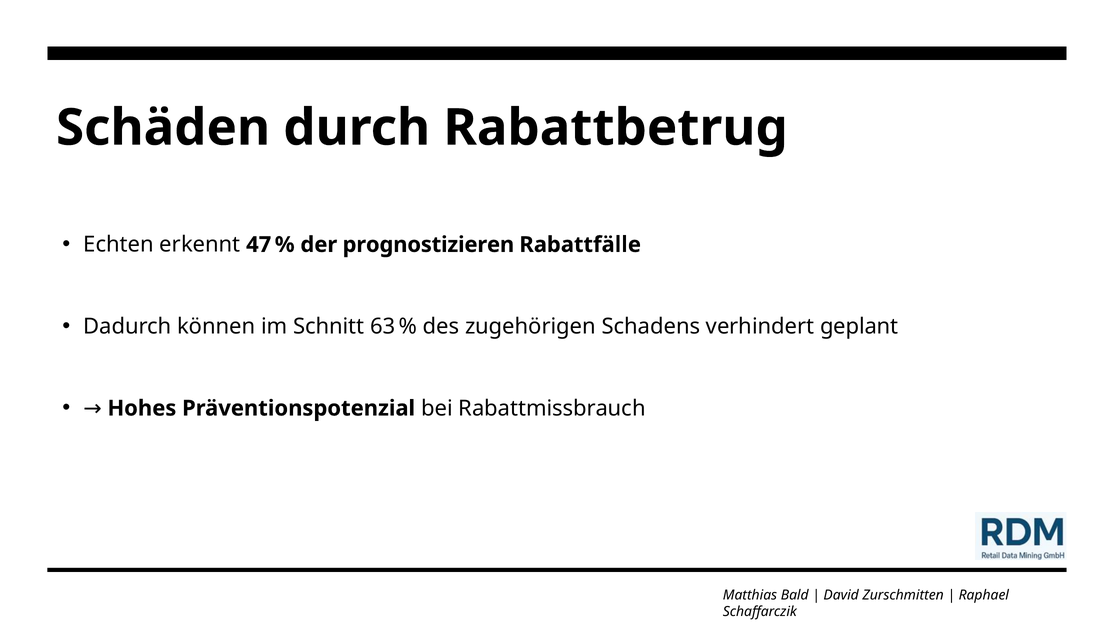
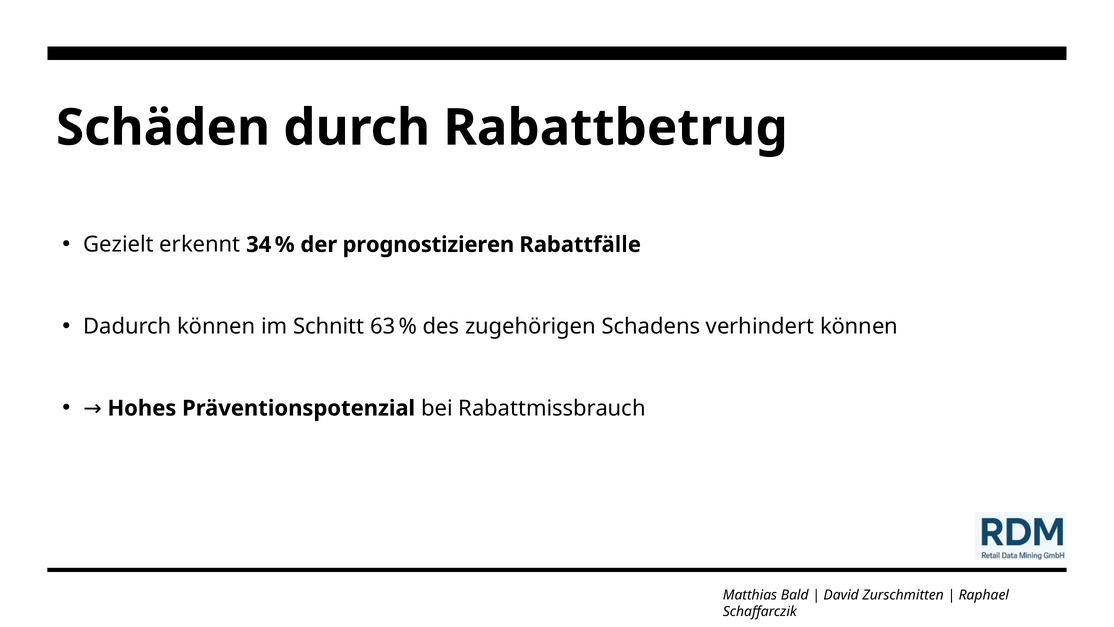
Echten: Echten -> Gezielt (119, 245)
47: 47 -> 34 (259, 245)
verhindert geplant: geplant -> können (859, 326)
